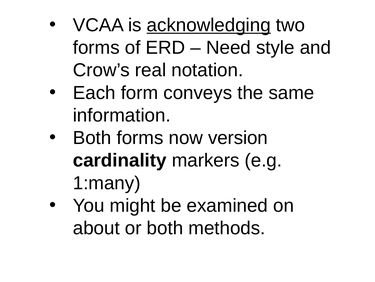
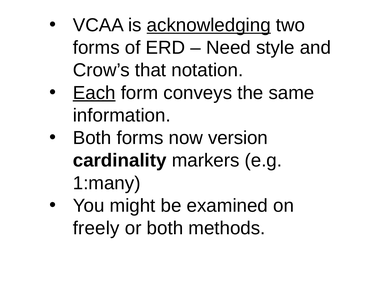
real: real -> that (151, 70)
Each underline: none -> present (94, 93)
about: about -> freely (96, 228)
